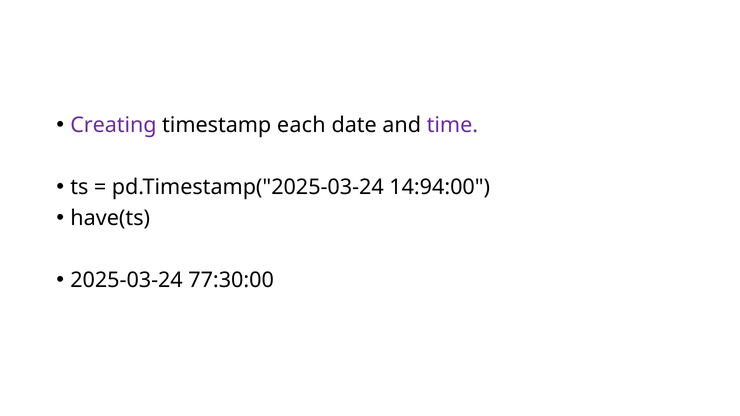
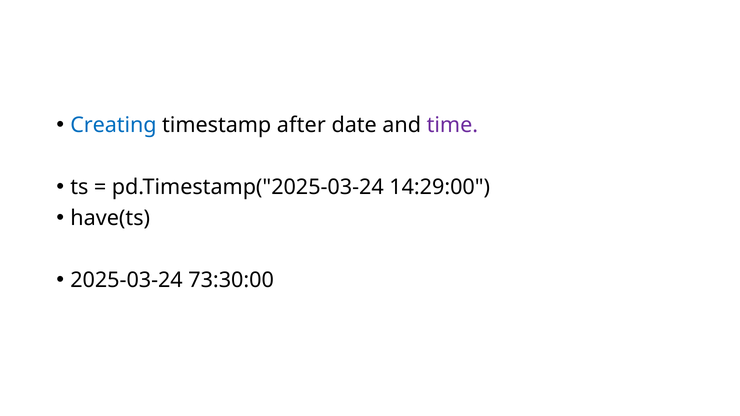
Creating colour: purple -> blue (113, 125)
each: each -> after (301, 125)
14:94:00: 14:94:00 -> 14:29:00 (440, 187)
77:30:00: 77:30:00 -> 73:30:00 (231, 280)
